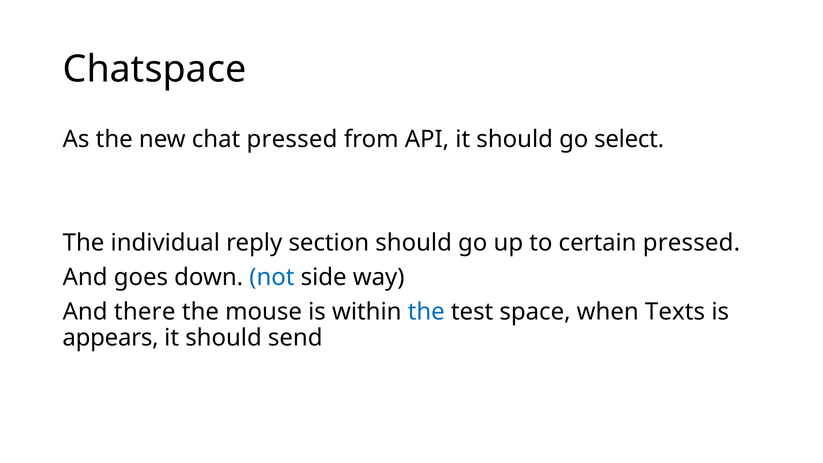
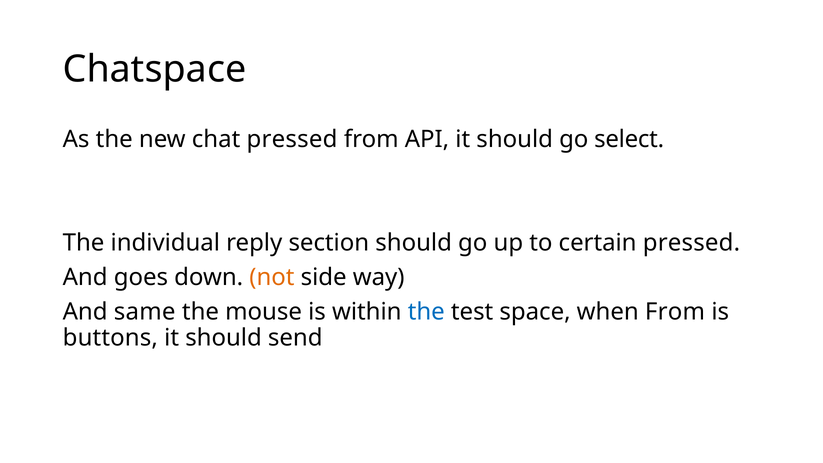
not colour: blue -> orange (272, 277)
there: there -> same (145, 312)
when Texts: Texts -> From (675, 312)
appears: appears -> buttons (110, 338)
